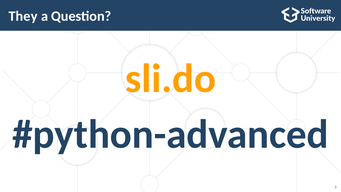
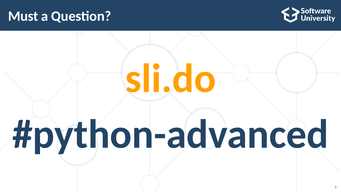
They: They -> Must (23, 16)
